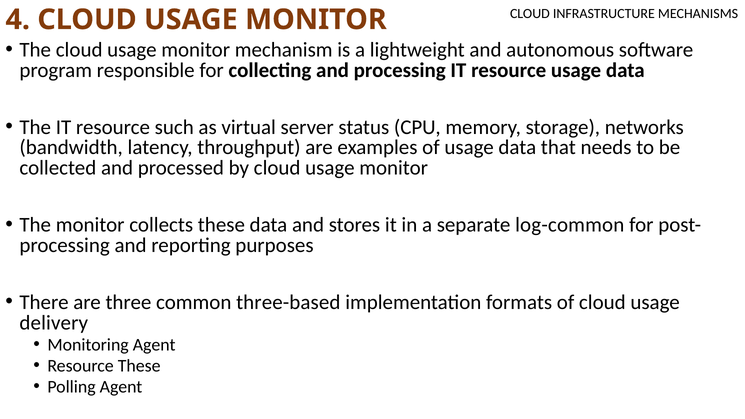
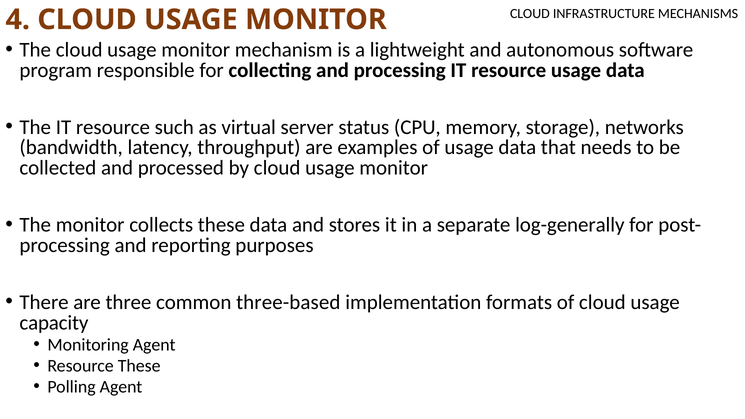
log-common: log-common -> log-generally (570, 225)
delivery: delivery -> capacity (54, 323)
